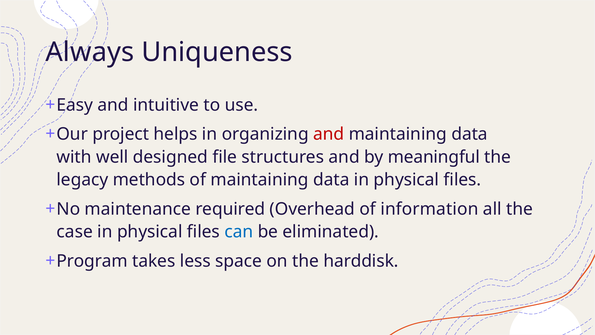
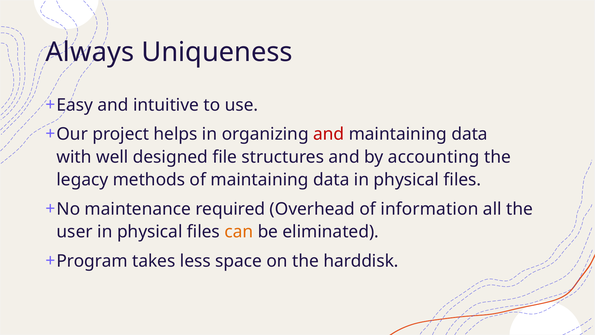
meaningful: meaningful -> accounting (434, 157)
case: case -> user (75, 232)
can colour: blue -> orange (239, 232)
